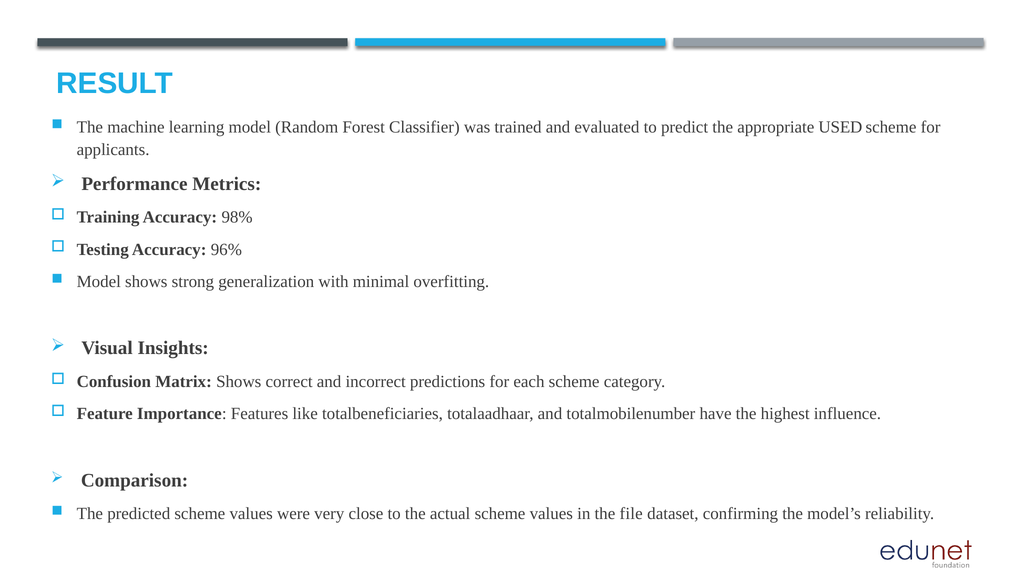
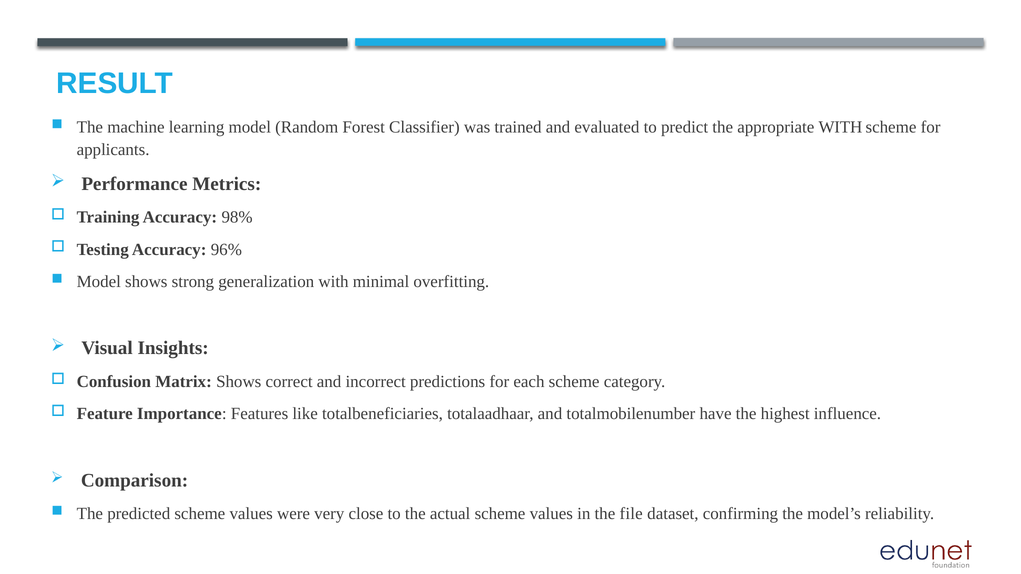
appropriate USED: USED -> WITH (840, 127)
